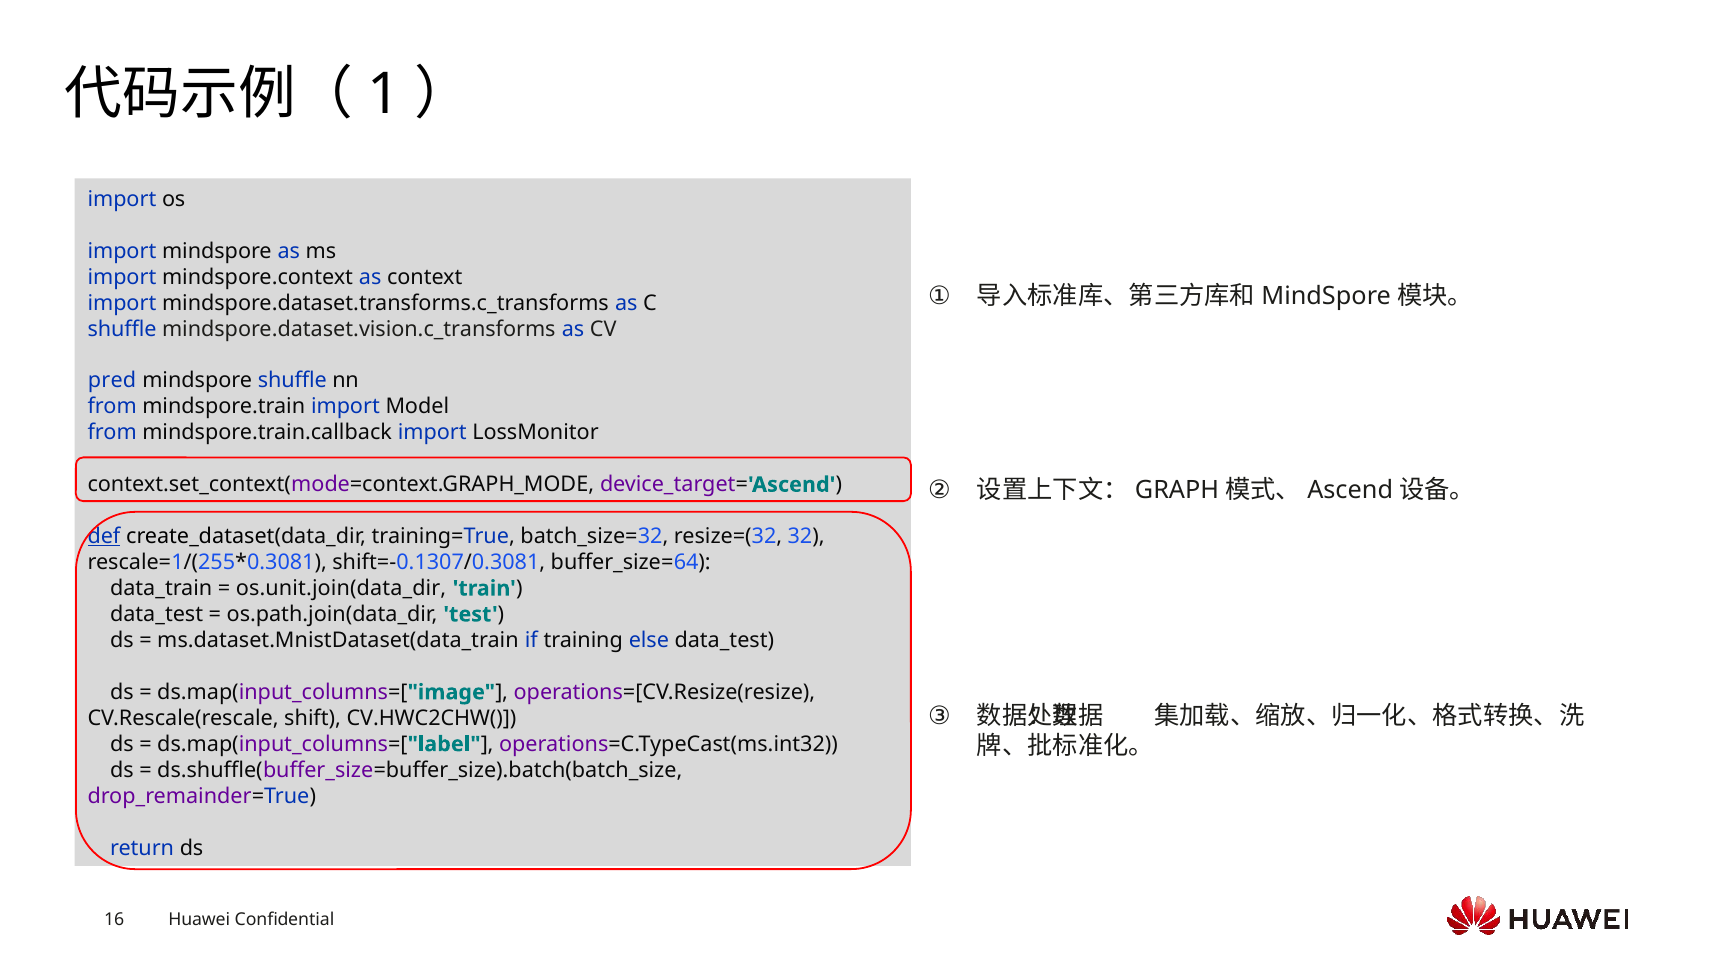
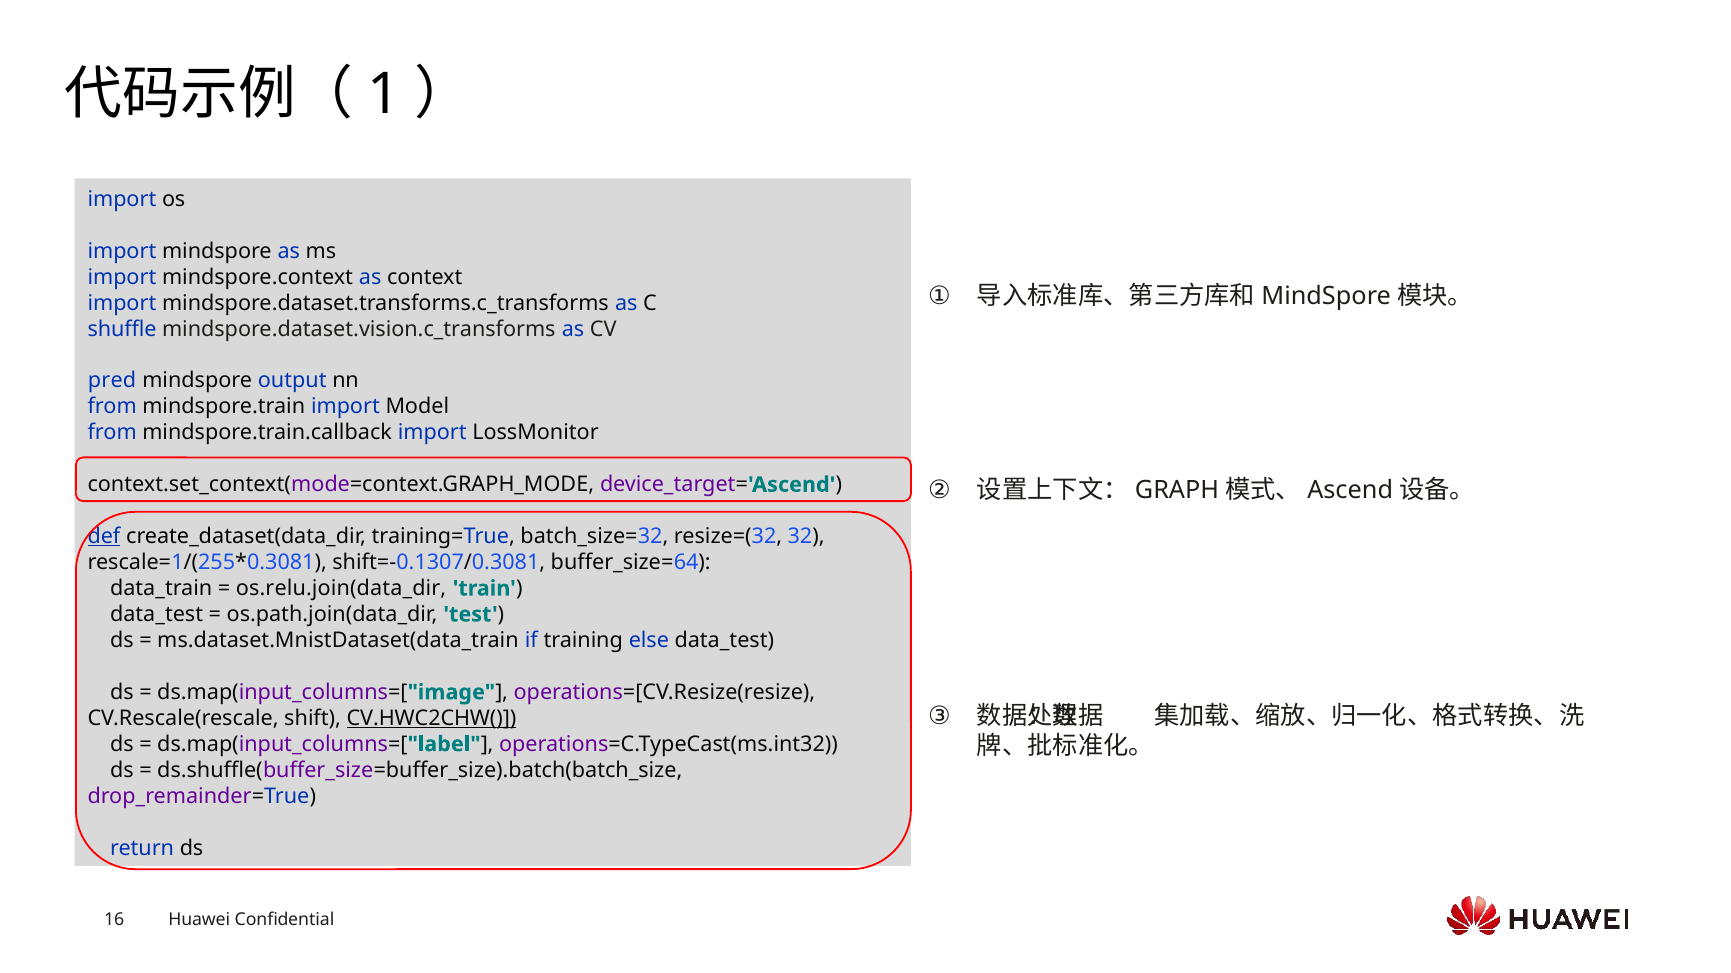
mindspore shuffle: shuffle -> output (292, 381)
os.unit.join(data_dir: os.unit.join(data_dir -> os.relu.join(data_dir (341, 589)
CV.HWC2CHW( underline: none -> present (431, 719)
